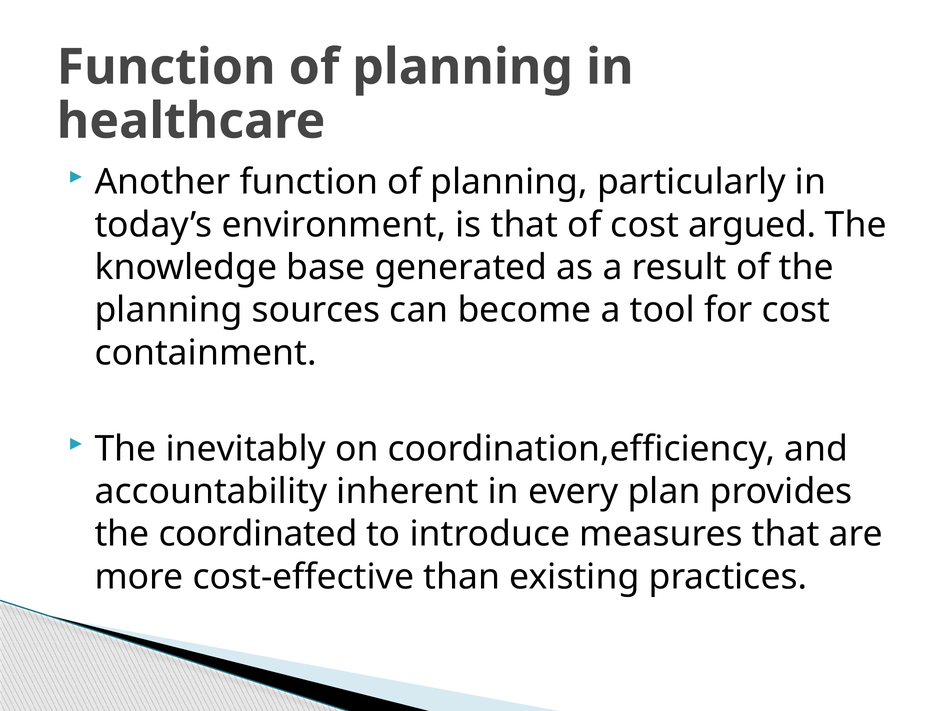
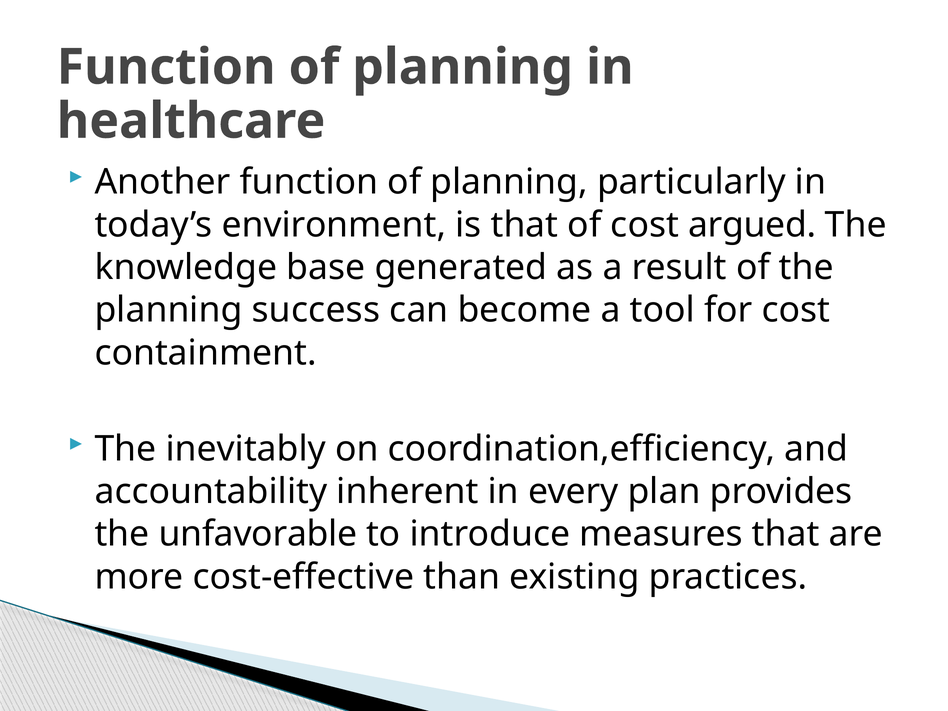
sources: sources -> success (316, 310)
coordinated: coordinated -> unfavorable (258, 534)
